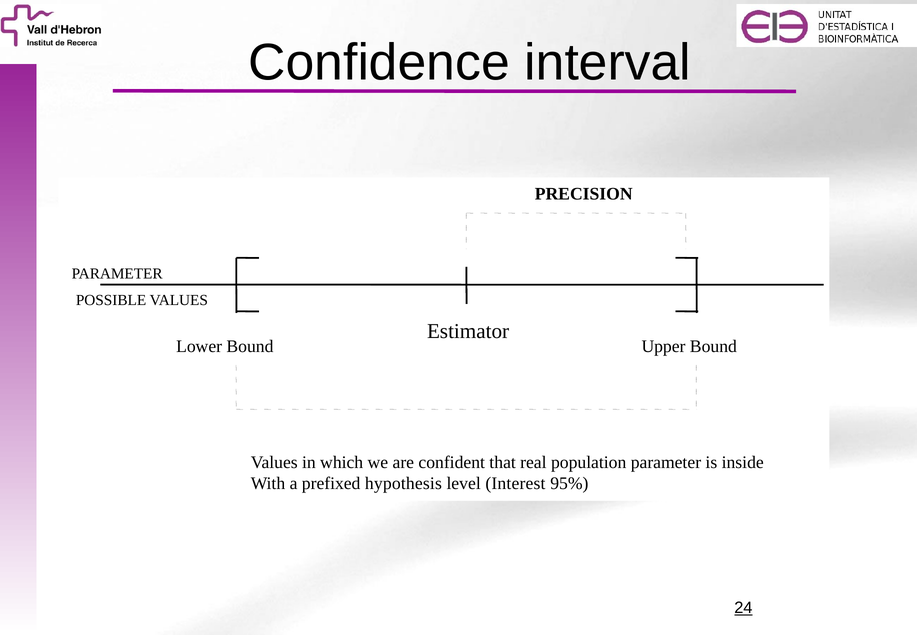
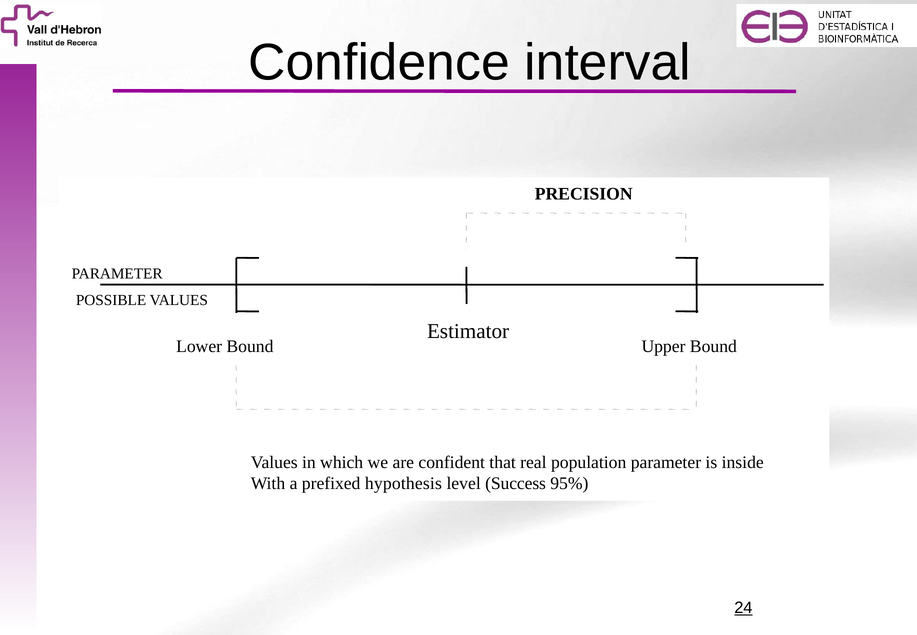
Interest: Interest -> Success (516, 483)
